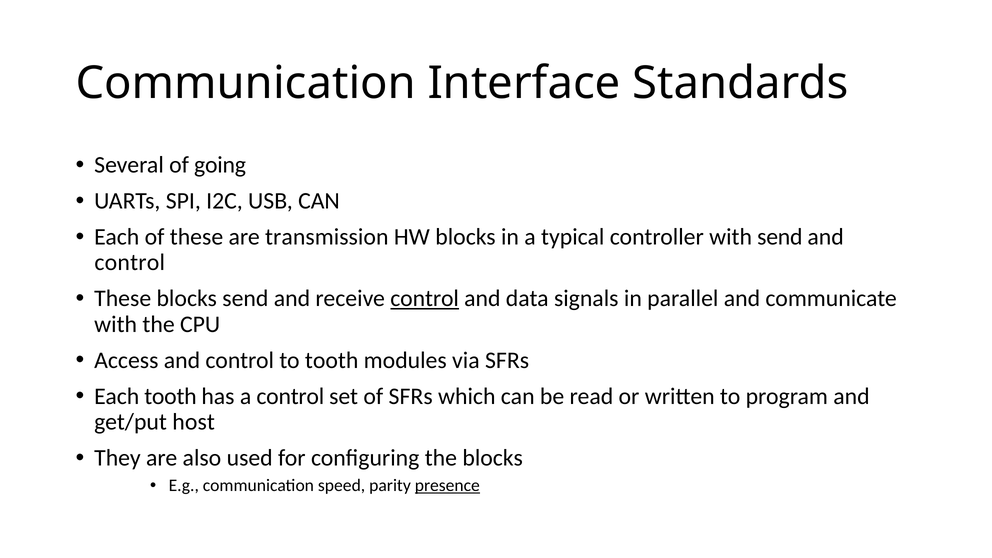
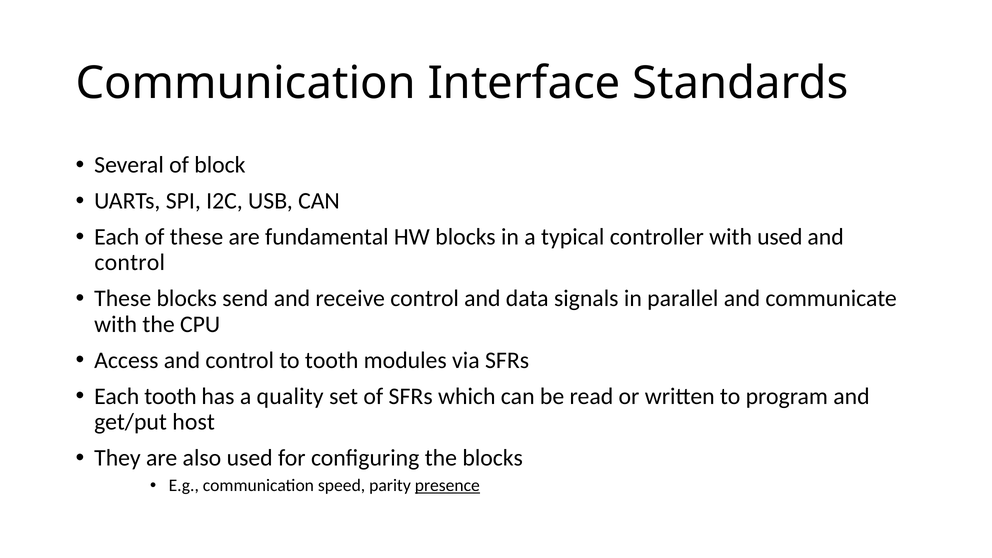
going: going -> block (220, 165)
transmission: transmission -> fundamental (327, 237)
with send: send -> used (780, 237)
control underline: present -> none (425, 299)
a control: control -> quality (290, 396)
